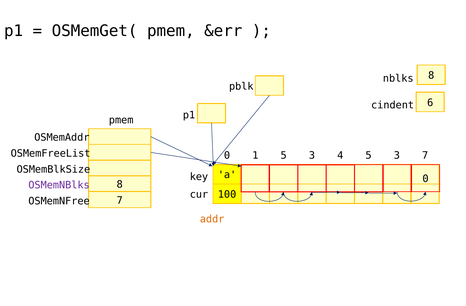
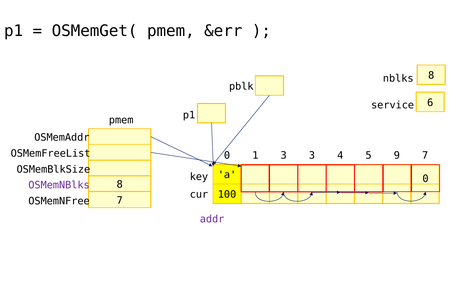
cindent: cindent -> service (393, 105)
1 5: 5 -> 3 (284, 155)
4 5 3: 3 -> 9 (397, 155)
addr colour: orange -> purple (212, 219)
